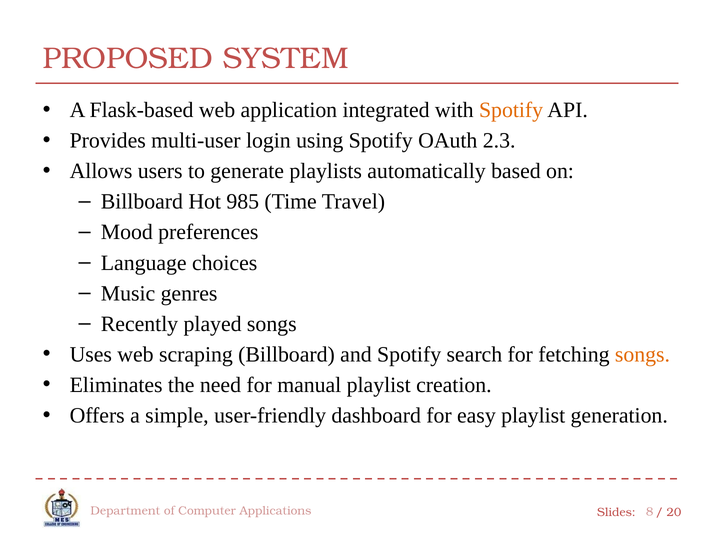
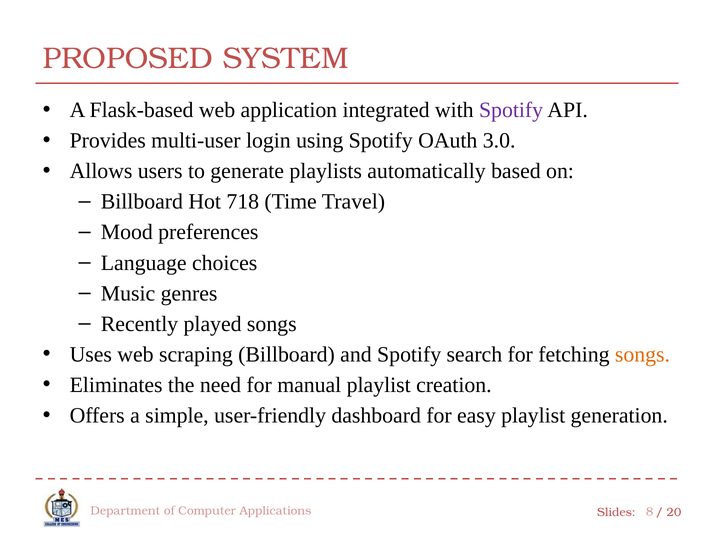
Spotify colour: orange -> purple (511, 110)
2.3: 2.3 -> 3.0 (499, 141)
985: 985 -> 718 (243, 202)
